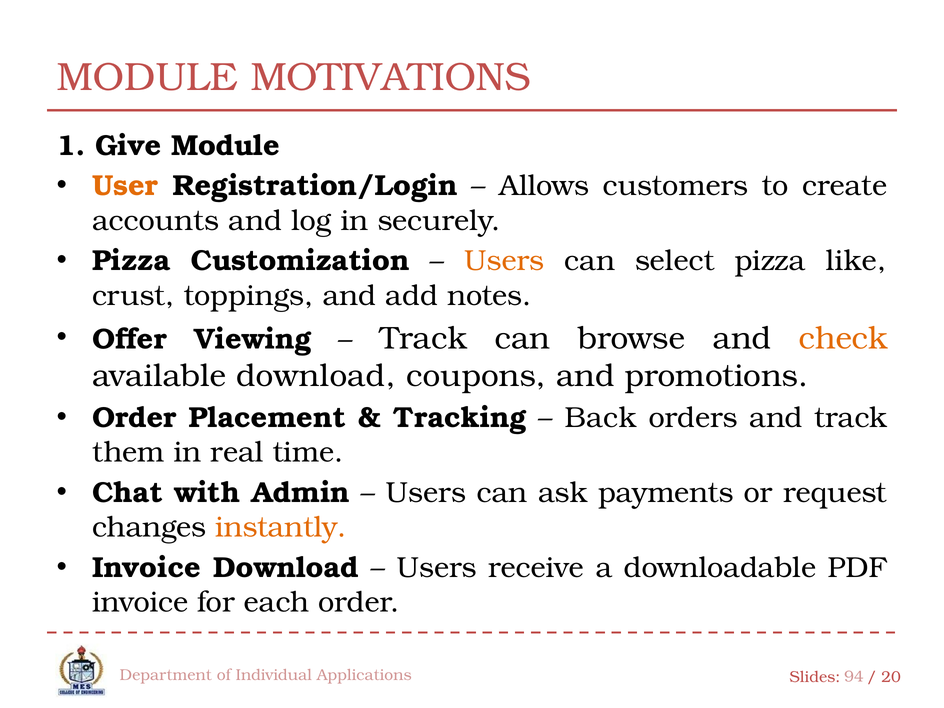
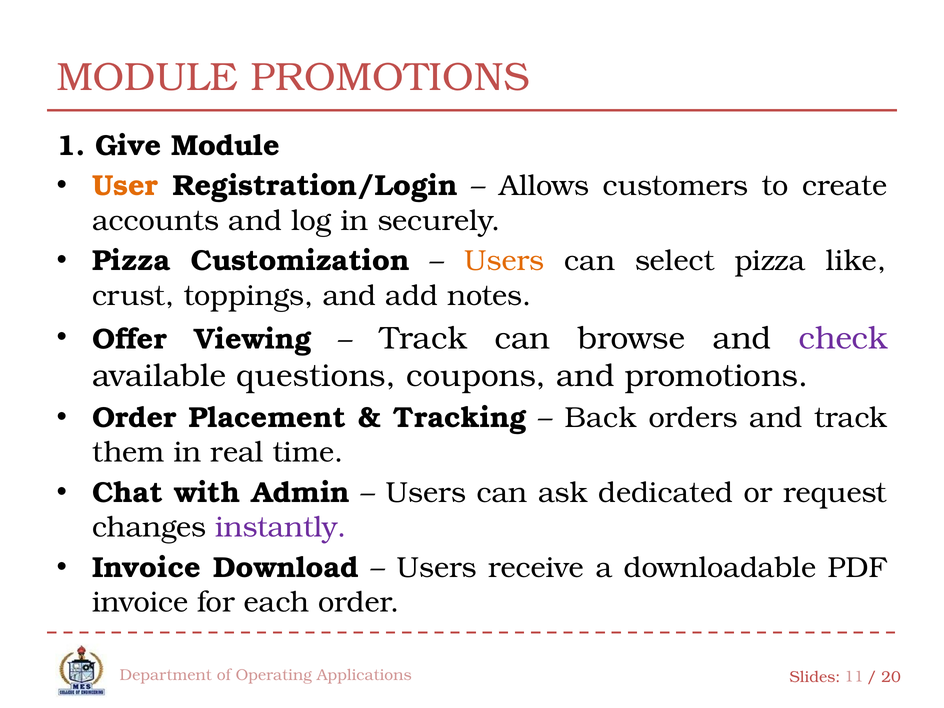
MODULE MOTIVATIONS: MOTIVATIONS -> PROMOTIONS (390, 77)
check colour: orange -> purple (843, 338)
available download: download -> questions (316, 376)
payments: payments -> dedicated (666, 493)
instantly colour: orange -> purple (281, 527)
Individual: Individual -> Operating (274, 675)
94: 94 -> 11 (854, 676)
